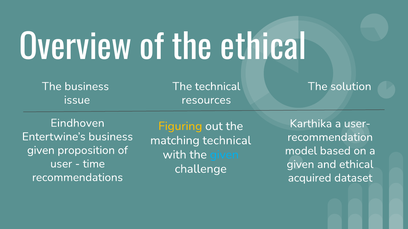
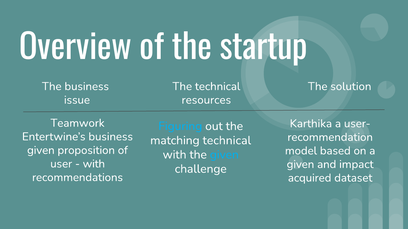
the ethical: ethical -> startup (264, 48)
Eindhoven: Eindhoven -> Teamwork (78, 123)
Figuring colour: yellow -> light blue (180, 126)
time: time -> with (94, 164)
and ethical: ethical -> impact (356, 165)
